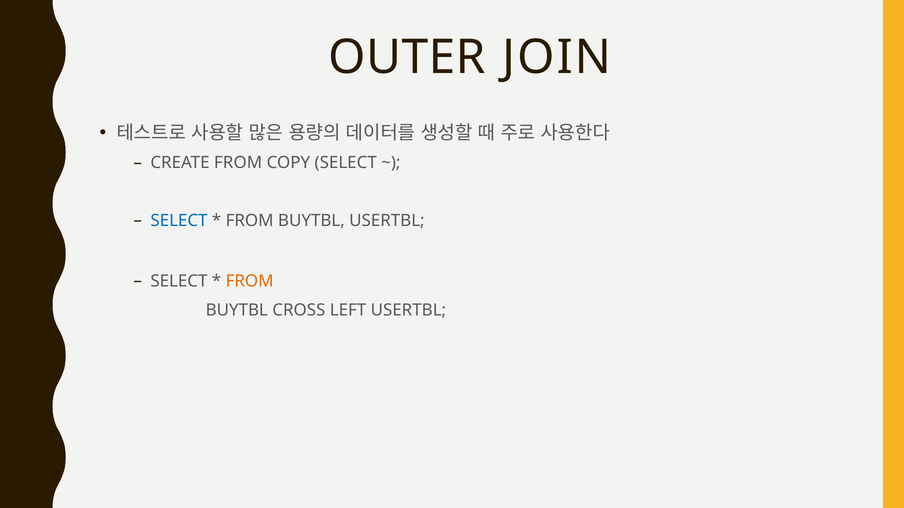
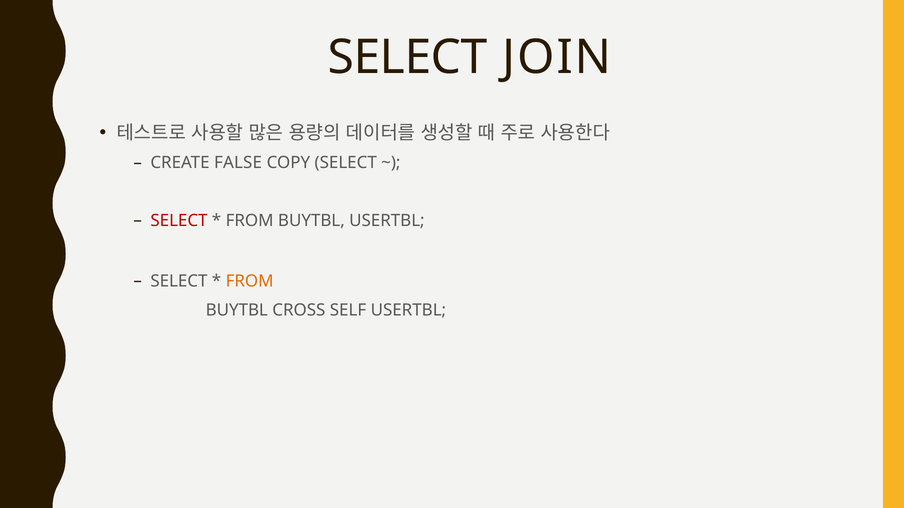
OUTER: OUTER -> SELECT (408, 57)
CREATE FROM: FROM -> FALSE (238, 163)
SELECT colour: blue -> red (179, 221)
LEFT: LEFT -> SELF (348, 310)
